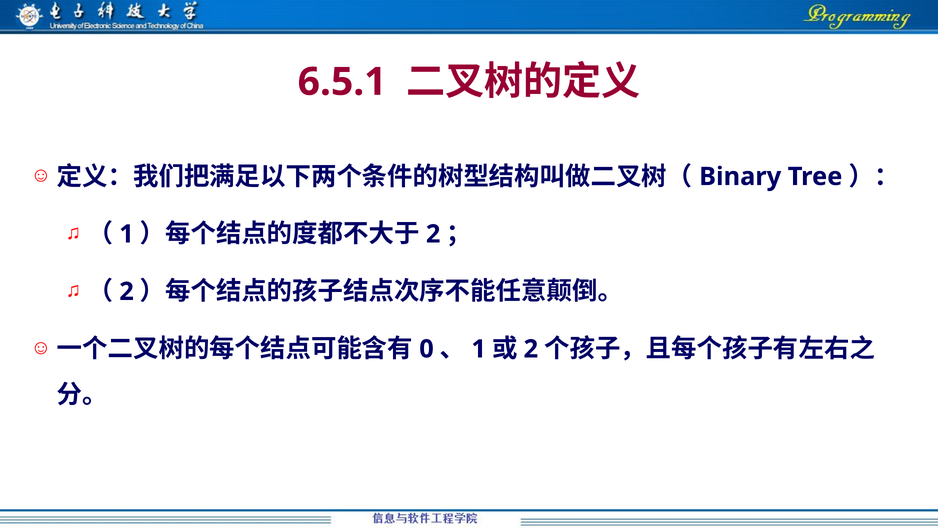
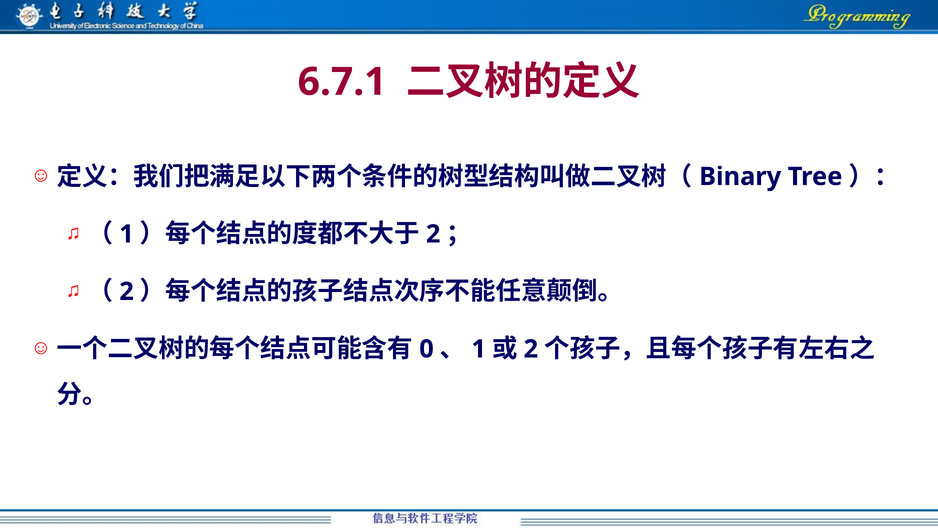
6.5.1: 6.5.1 -> 6.7.1 (342, 82)
